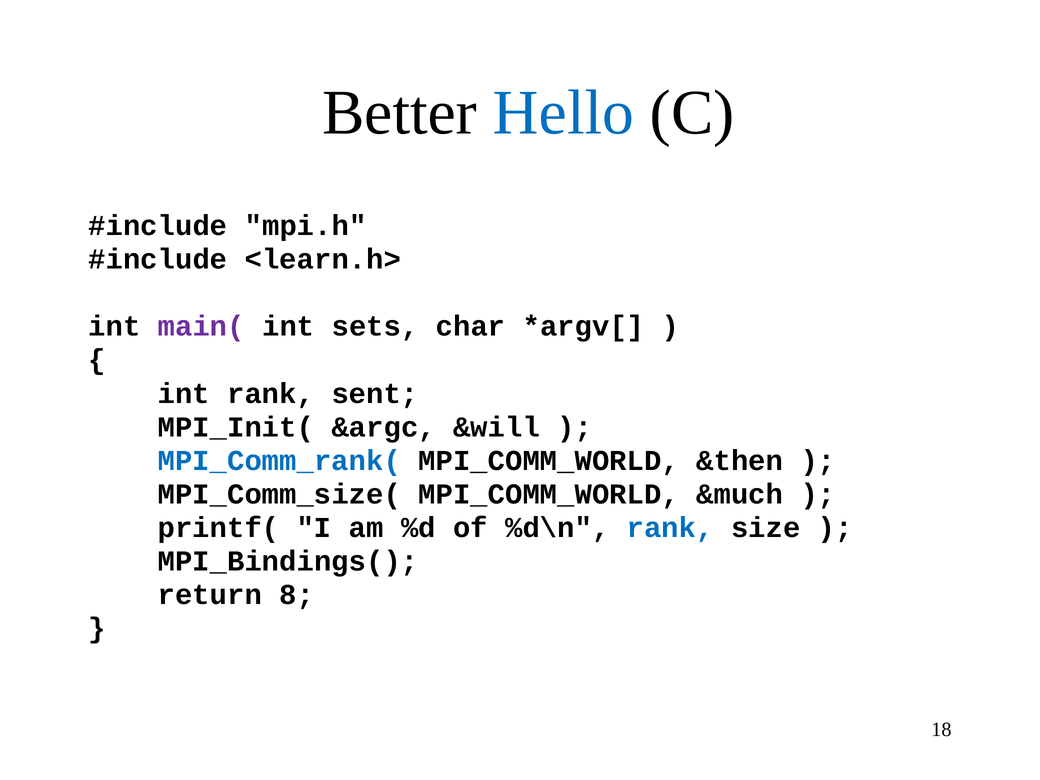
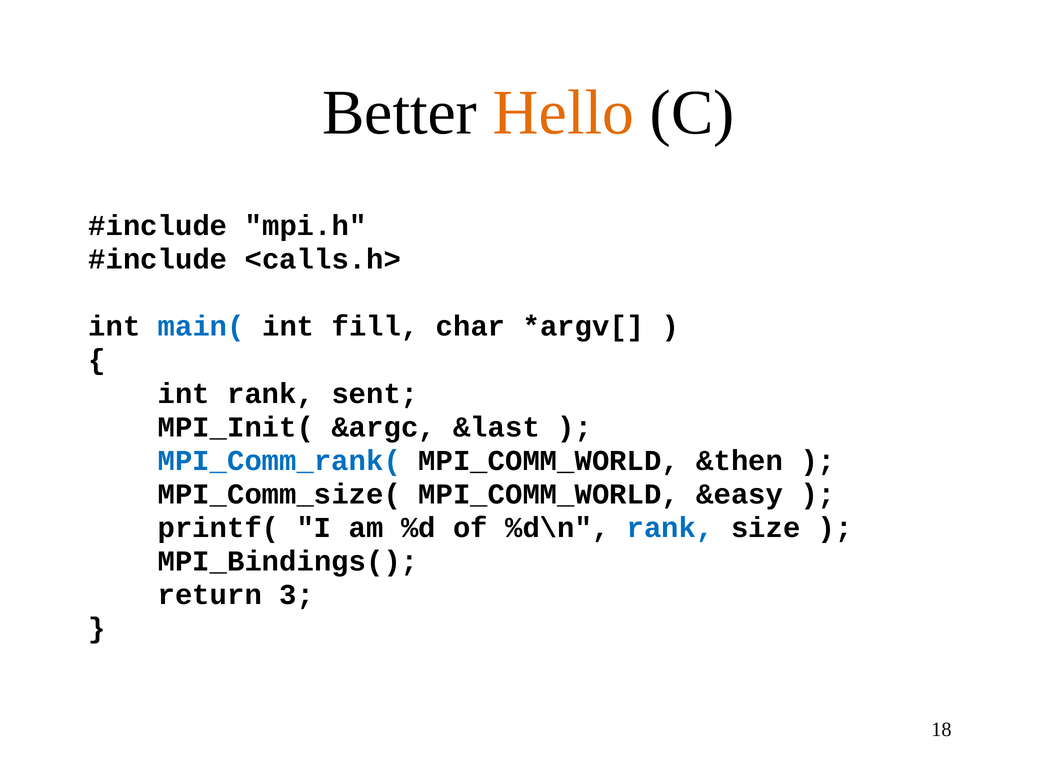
Hello colour: blue -> orange (563, 113)
<learn.h>: <learn.h> -> <calls.h> (323, 259)
main( colour: purple -> blue (201, 326)
sets: sets -> fill (375, 326)
&will: &will -> &last (496, 427)
&much: &much -> &easy (740, 494)
8: 8 -> 3 (297, 595)
